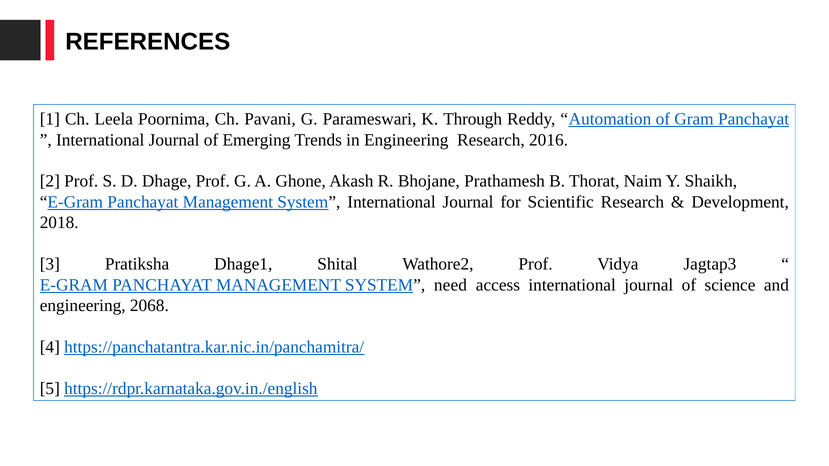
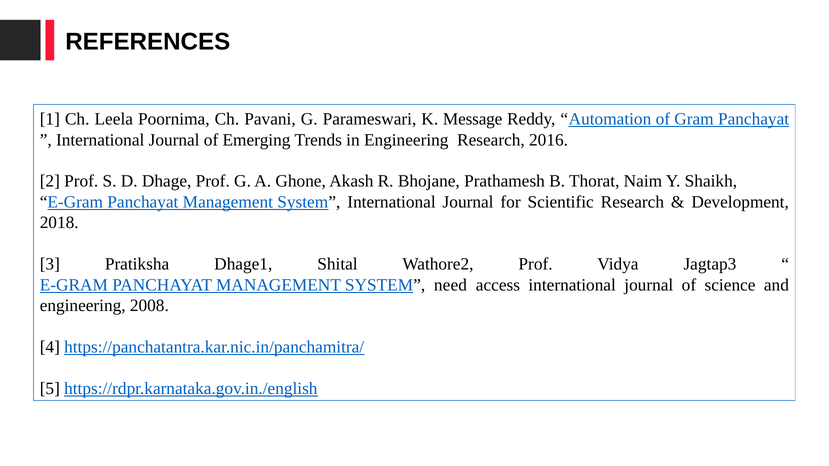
Through: Through -> Message (473, 119)
2068: 2068 -> 2008 (149, 306)
